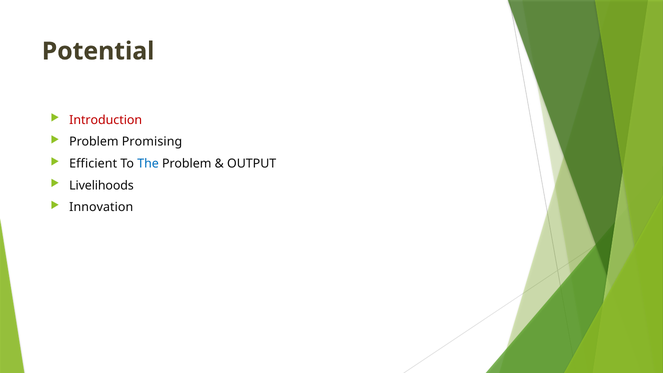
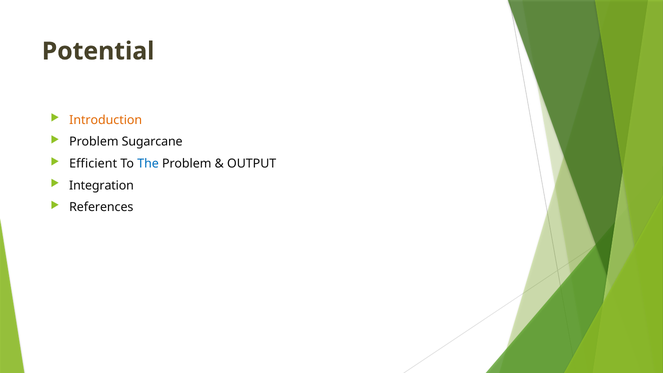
Introduction colour: red -> orange (106, 120)
Promising: Promising -> Sugarcane (152, 142)
Livelihoods: Livelihoods -> Integration (101, 185)
Innovation: Innovation -> References (101, 207)
